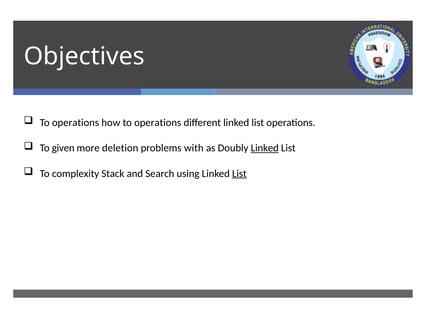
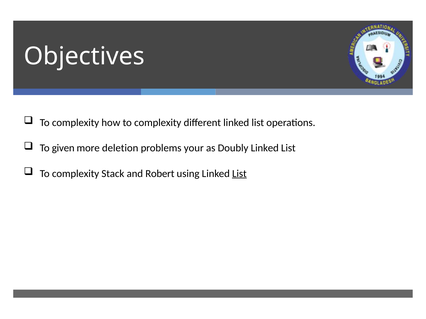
operations: operations -> complexity (76, 123)
how to operations: operations -> complexity (158, 123)
with: with -> your (194, 148)
Linked underline: present -> none (265, 148)
Search: Search -> Robert (160, 174)
